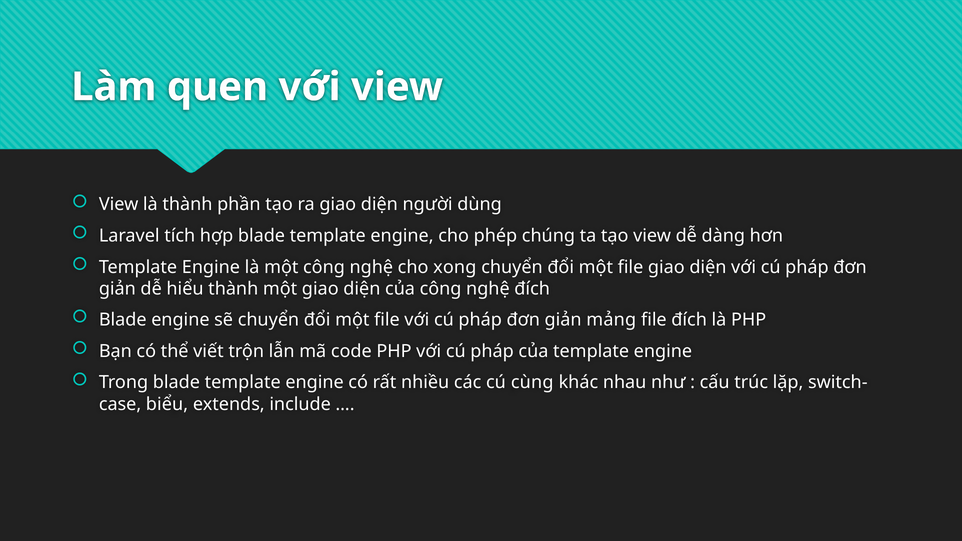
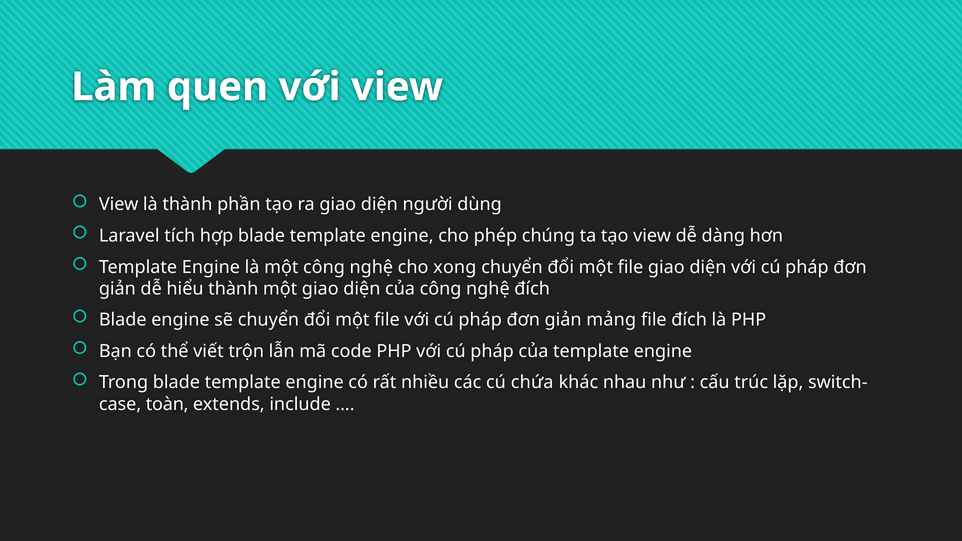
cùng: cùng -> chứa (532, 383)
biểu: biểu -> toàn (167, 404)
